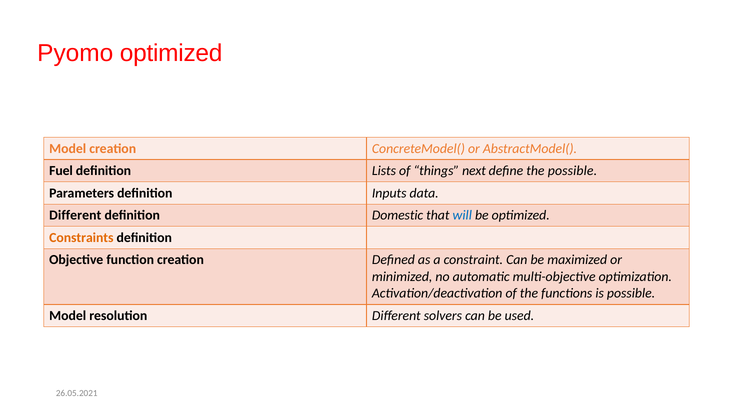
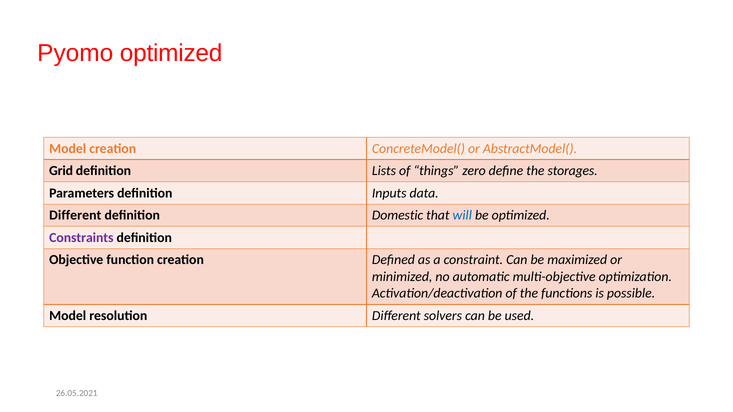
Fuel: Fuel -> Grid (61, 171)
next: next -> zero (474, 171)
the possible: possible -> storages (573, 171)
Constraints colour: orange -> purple (81, 238)
